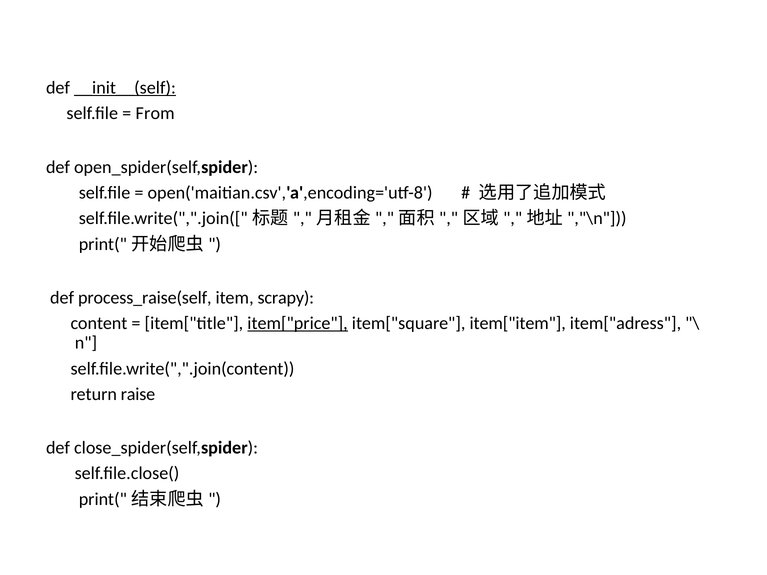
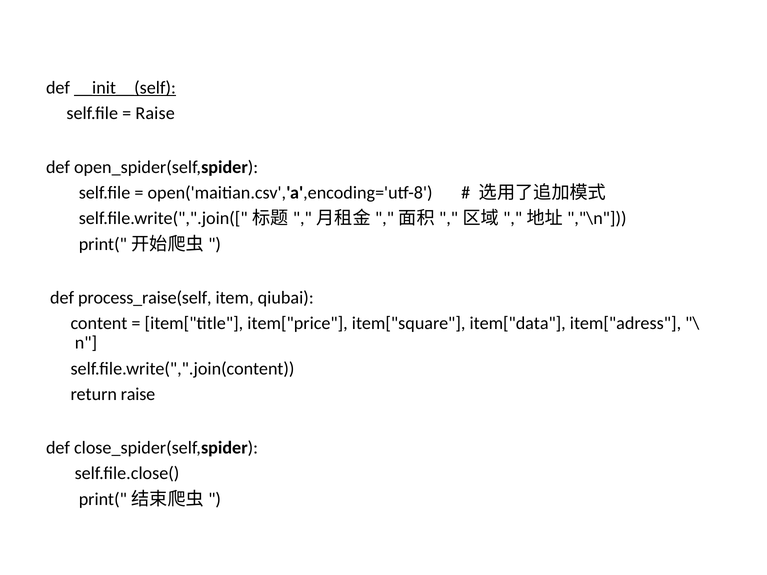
From: From -> Raise (155, 114)
scrapy: scrapy -> qiubai (286, 298)
item["price underline: present -> none (298, 323)
item["item: item["item -> item["data (518, 323)
